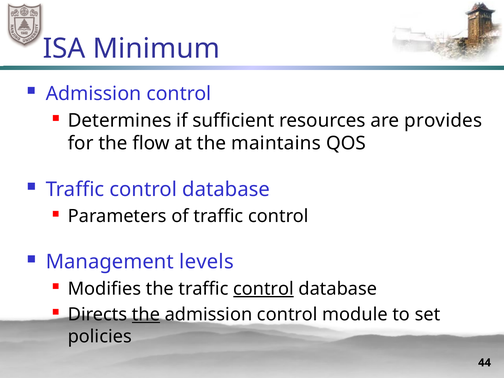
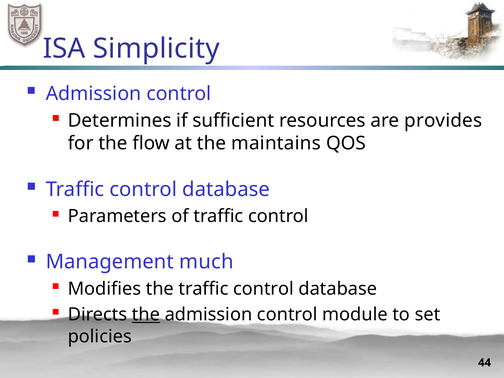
Minimum: Minimum -> Simplicity (156, 49)
levels: levels -> much (207, 262)
control underline: present -> none (264, 289)
